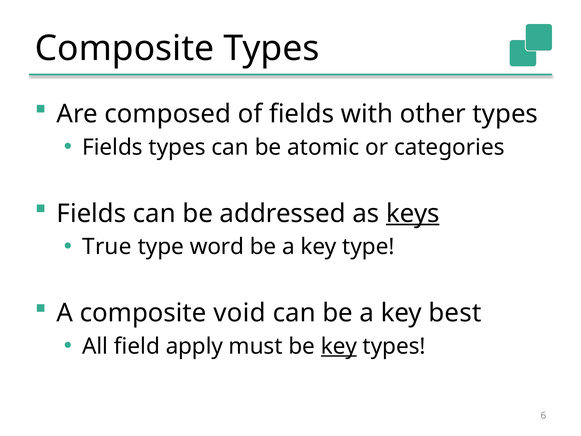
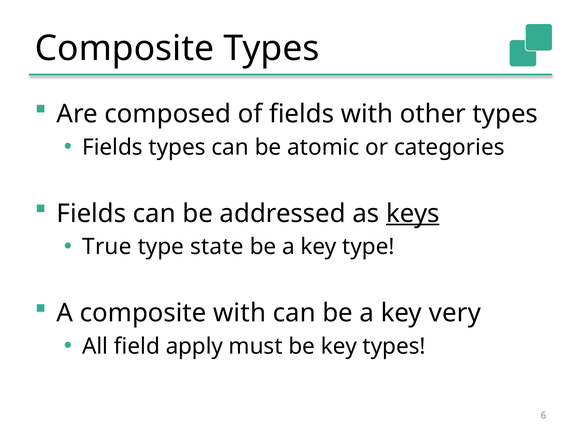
word: word -> state (217, 247)
composite void: void -> with (240, 313)
best: best -> very (455, 313)
key underline: present -> none (339, 346)
